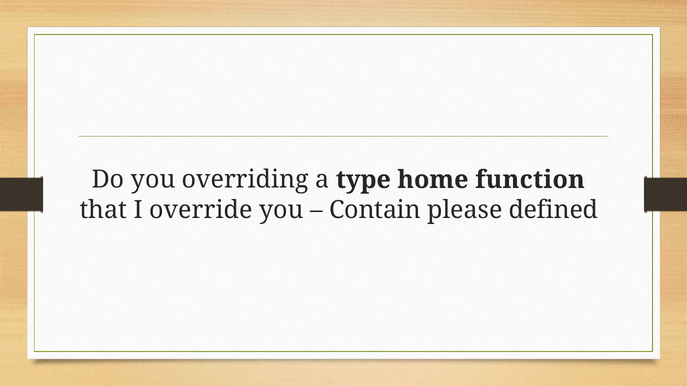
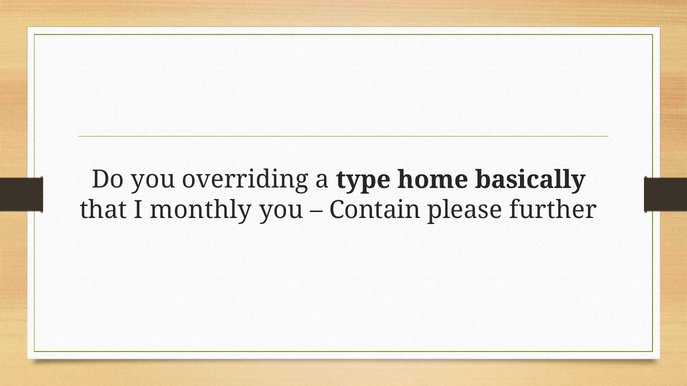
function: function -> basically (530, 180)
override: override -> monthly (201, 210)
defined: defined -> further (553, 210)
